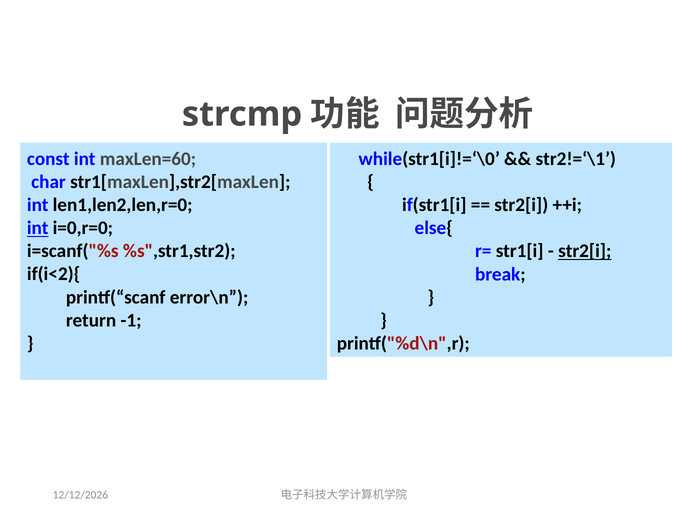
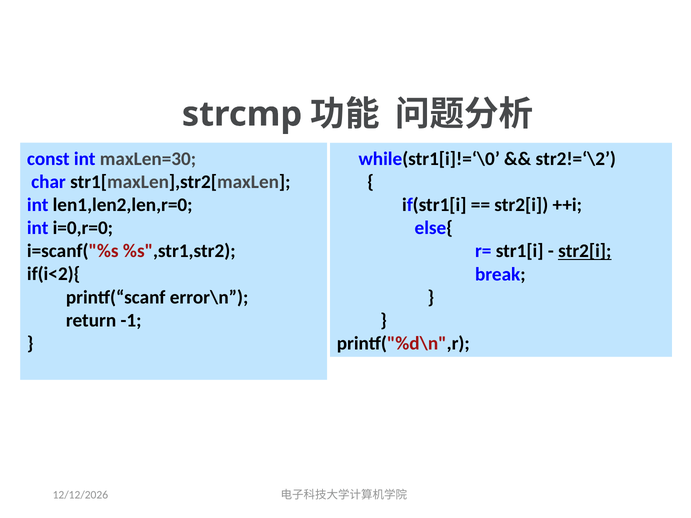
maxLen=60: maxLen=60 -> maxLen=30 (148, 159)
str2!=‘\1: str2!=‘\1 -> str2!=‘\2 (576, 159)
int underline: present -> none (38, 228)
